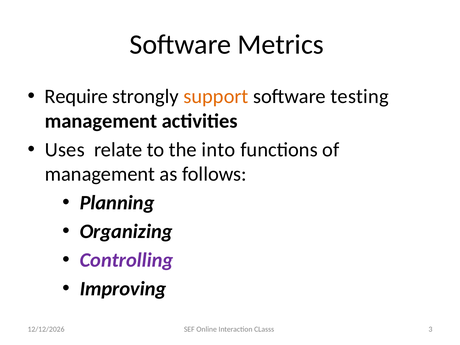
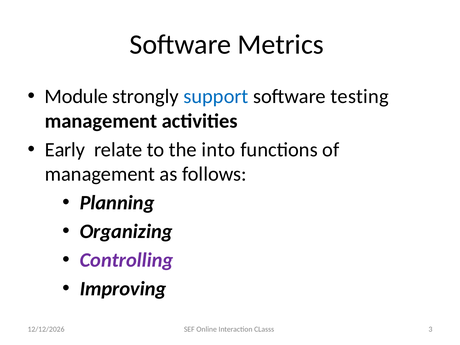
Require: Require -> Module (76, 96)
support colour: orange -> blue (216, 96)
Uses: Uses -> Early (65, 150)
